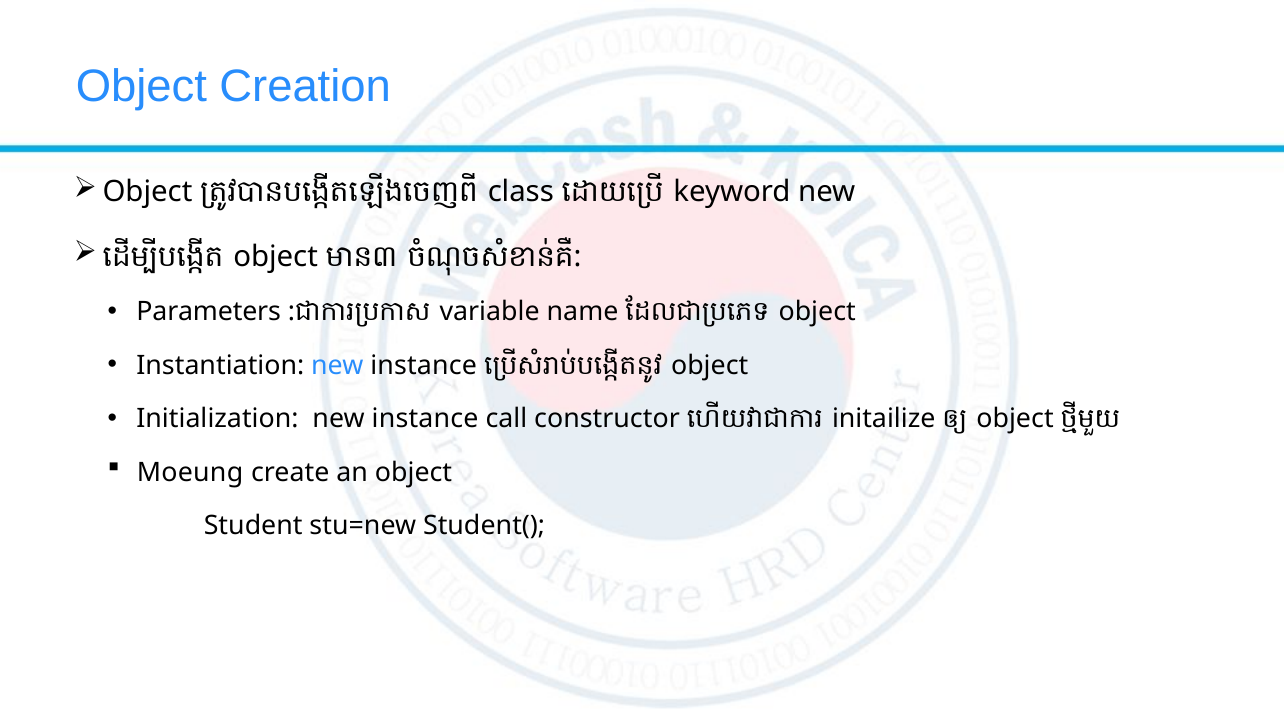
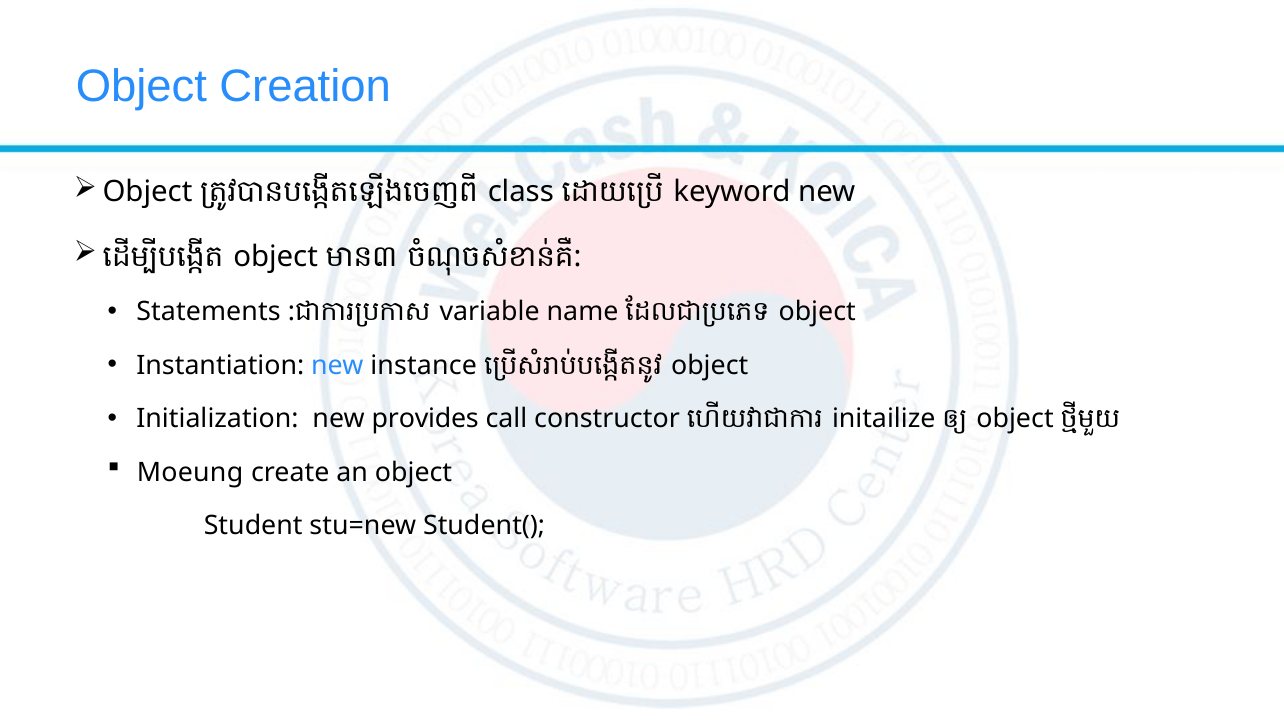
Parameters: Parameters -> Statements (209, 312)
Initialization new instance: instance -> provides (425, 419)
